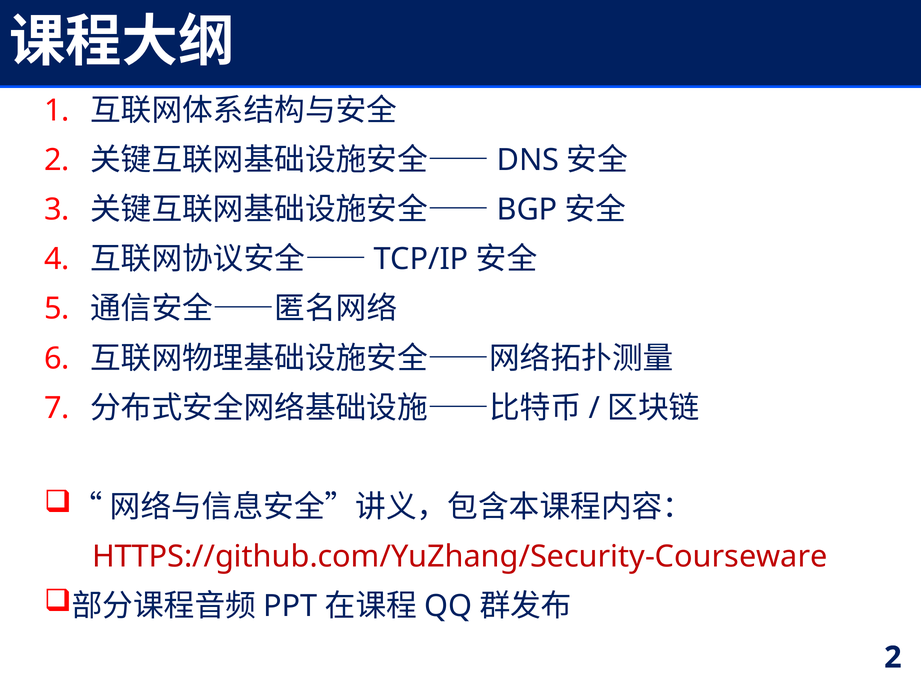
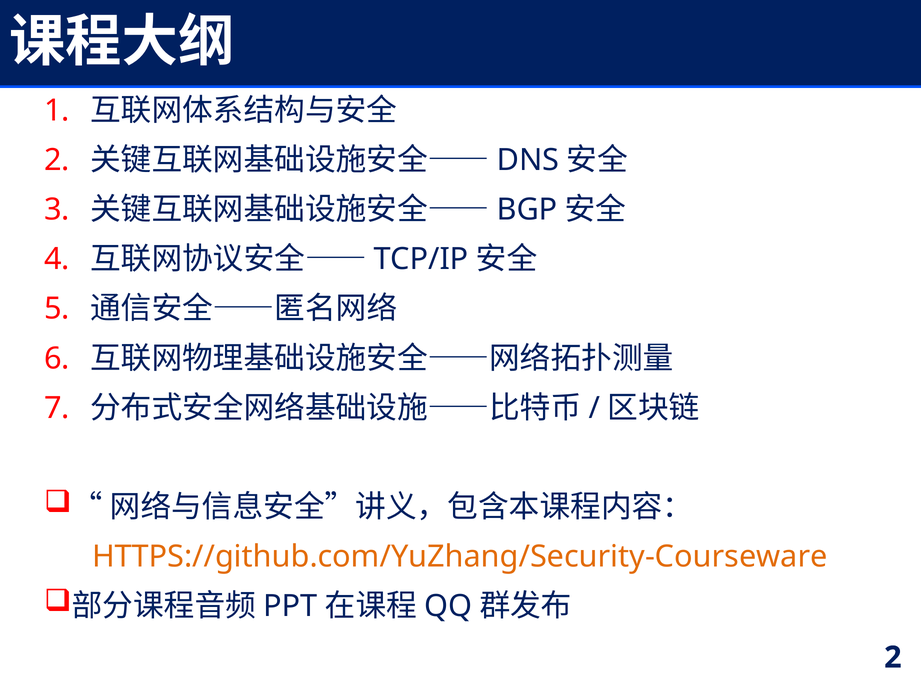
HTTPS://github.com/YuZhang/Security-Courseware colour: red -> orange (460, 557)
